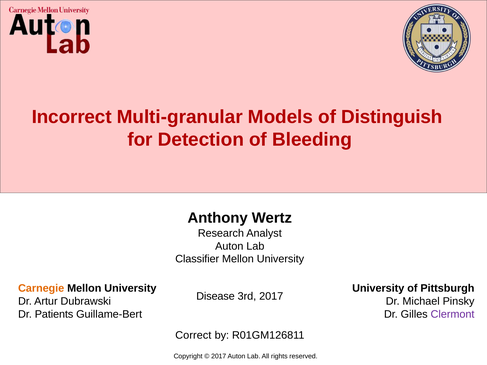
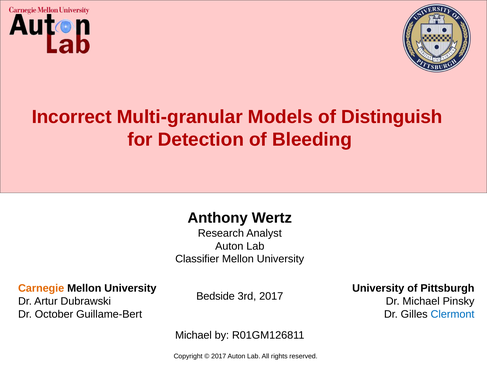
Disease: Disease -> Bedside (216, 297)
Patients: Patients -> October (54, 314)
Clermont colour: purple -> blue (453, 314)
Correct: Correct -> Michael (193, 336)
